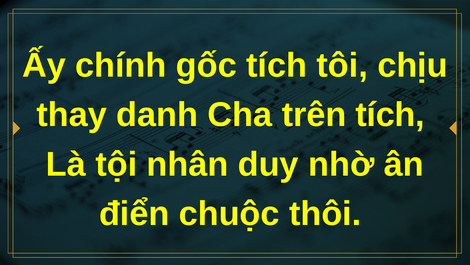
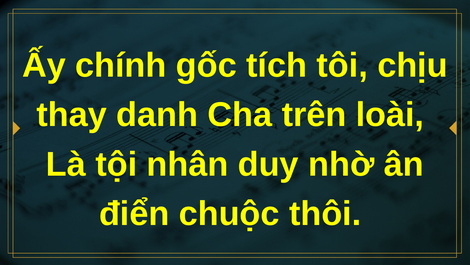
trên tích: tích -> loài (390, 115)
